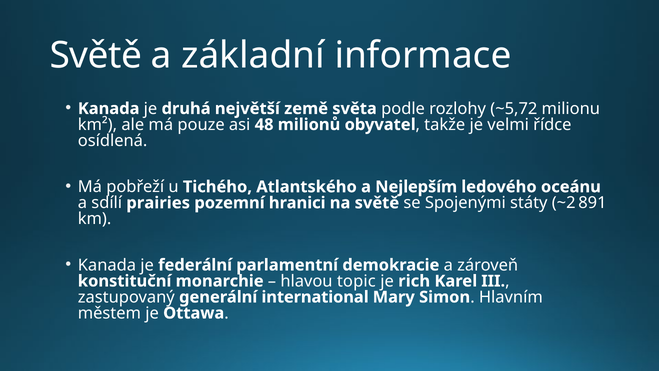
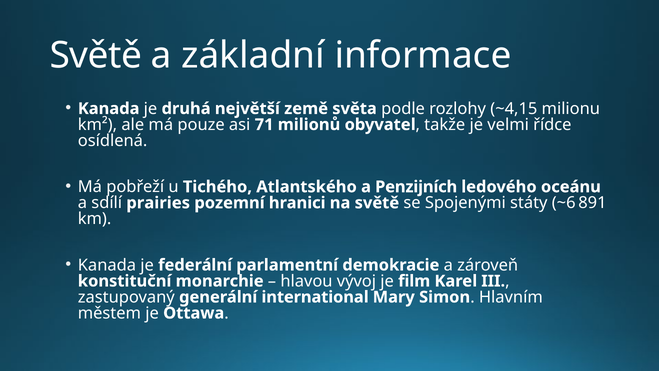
~5,72: ~5,72 -> ~4,15 (514, 109)
48: 48 -> 71 (264, 125)
Nejlepším: Nejlepším -> Penzijních (416, 187)
~2: ~2 -> ~6 (564, 203)
topic: topic -> vývoj (356, 281)
rich: rich -> film (414, 281)
